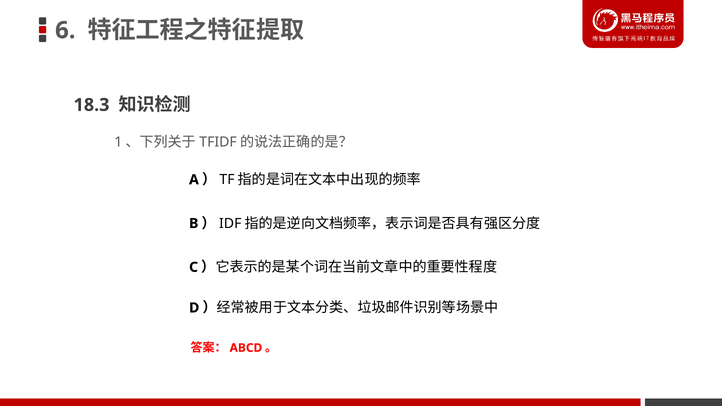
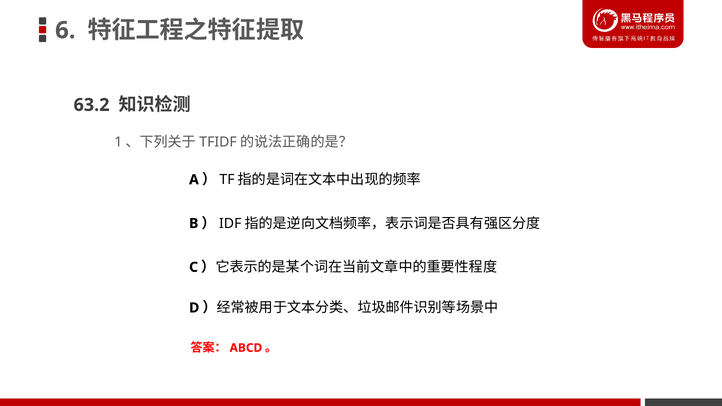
18.3: 18.3 -> 63.2 (92, 105)
